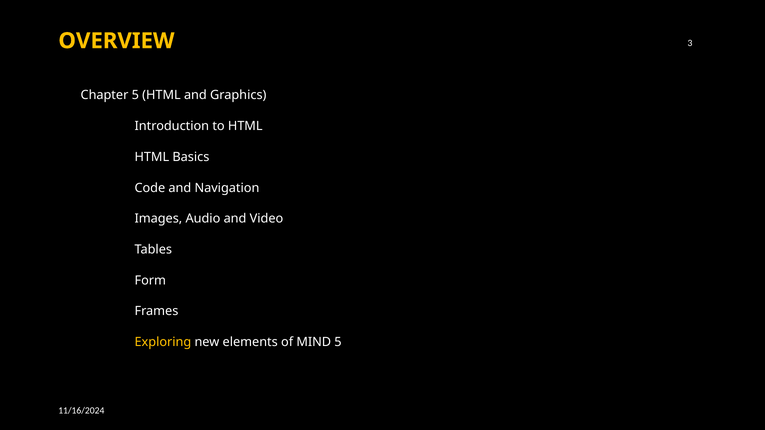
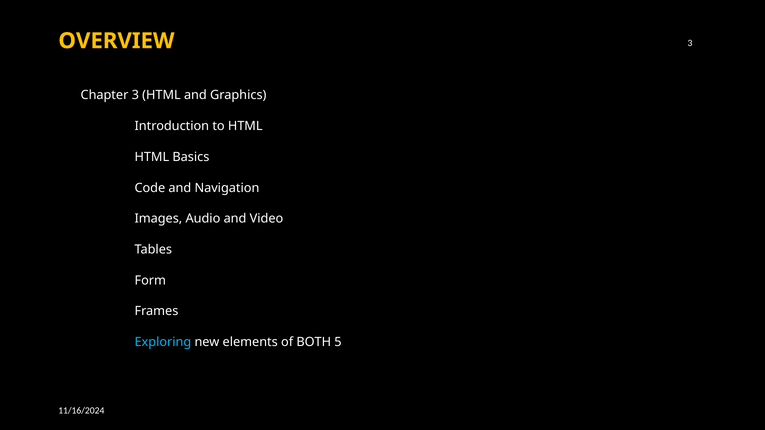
Chapter 5: 5 -> 3 (135, 95)
Exploring colour: yellow -> light blue (163, 343)
MIND: MIND -> BOTH (314, 343)
